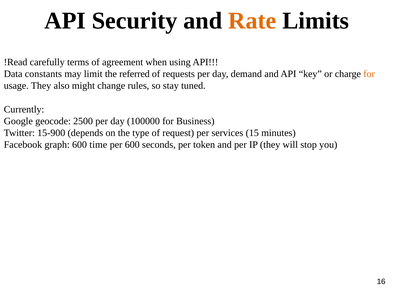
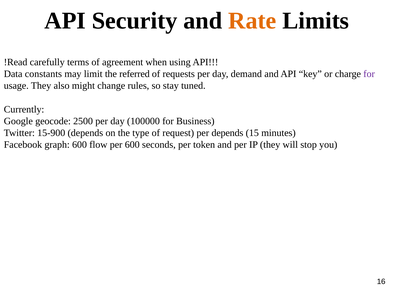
for colour: orange -> purple (369, 74)
per services: services -> depends (227, 133)
time: time -> flow (98, 145)
